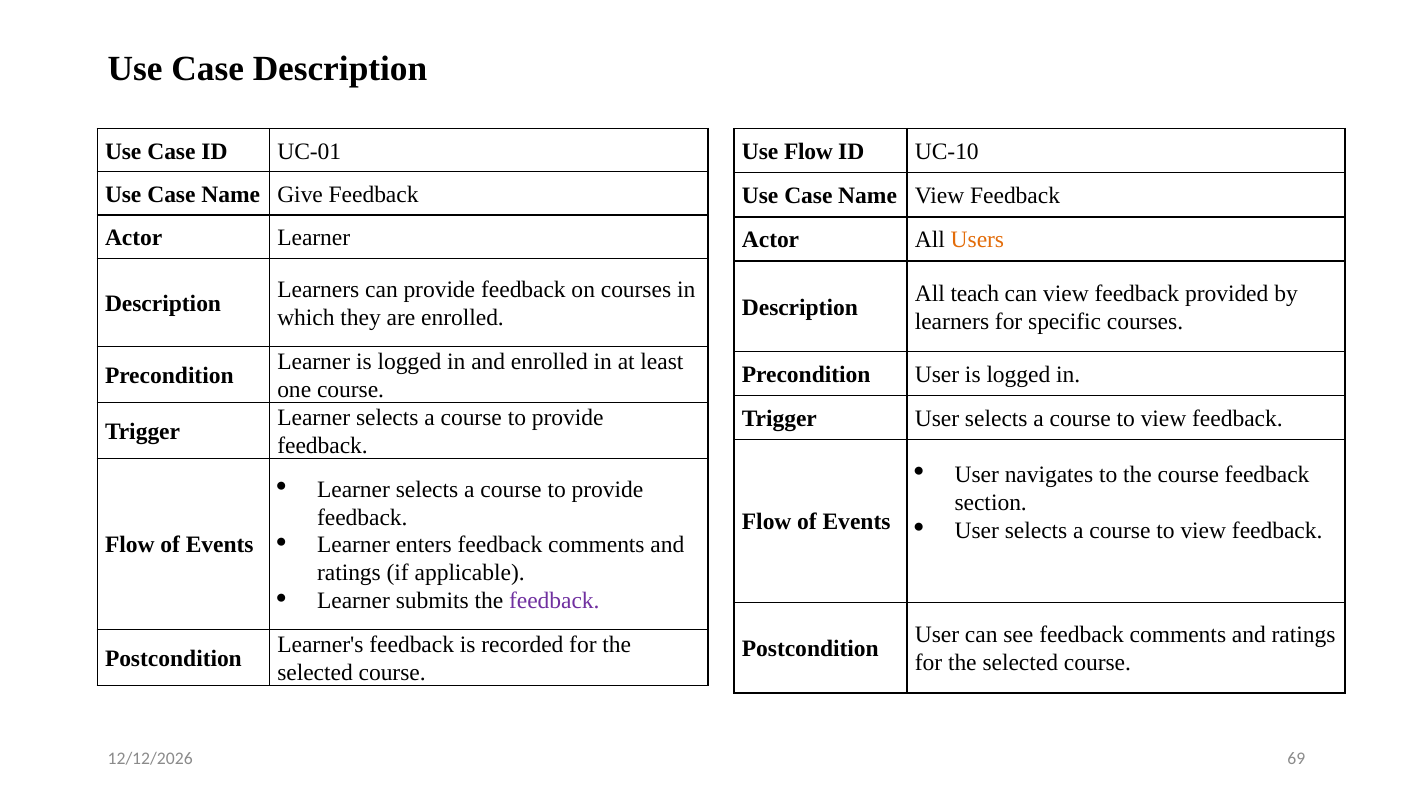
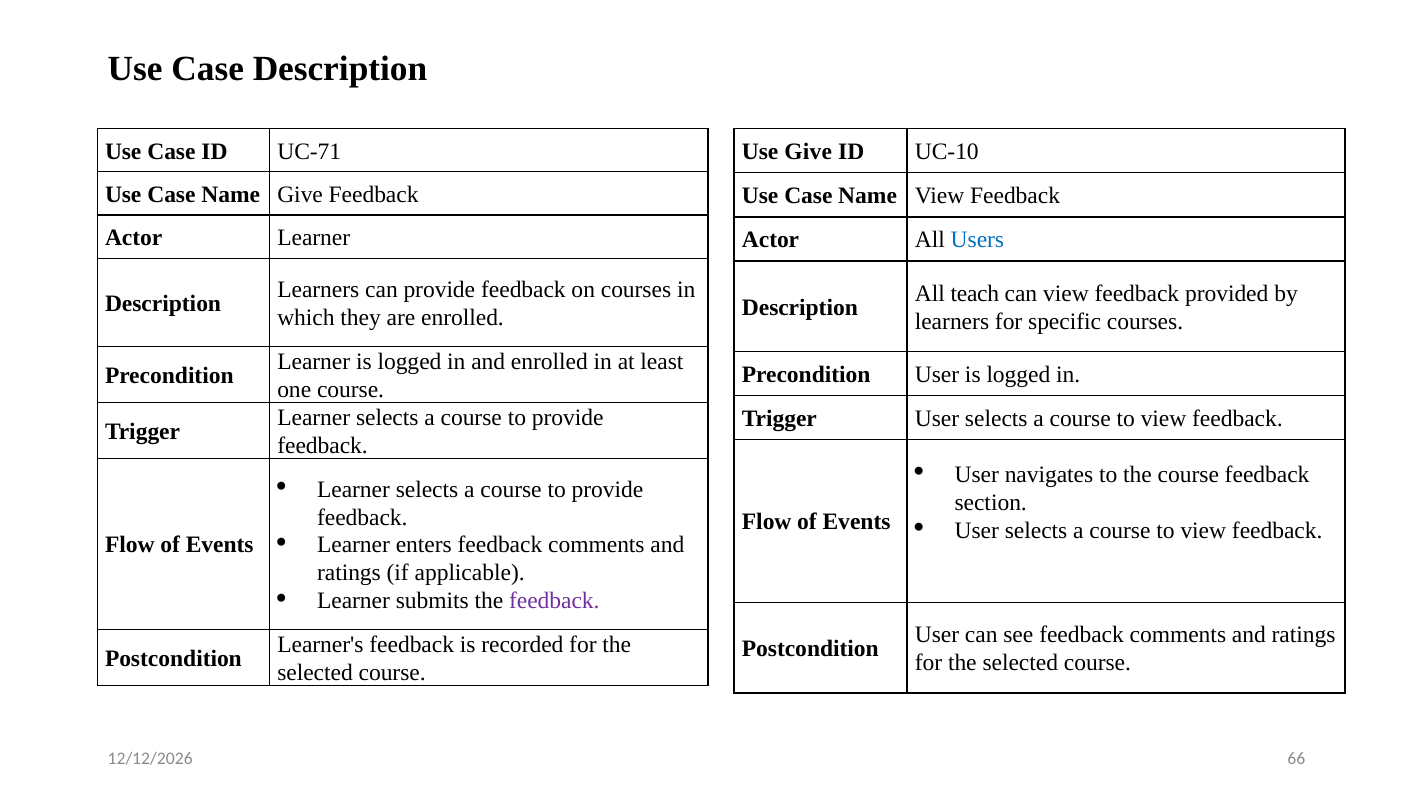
UC-01: UC-01 -> UC-71 (309, 151)
Use Flow: Flow -> Give (808, 152)
Users colour: orange -> blue (977, 240)
69: 69 -> 66 (1296, 759)
